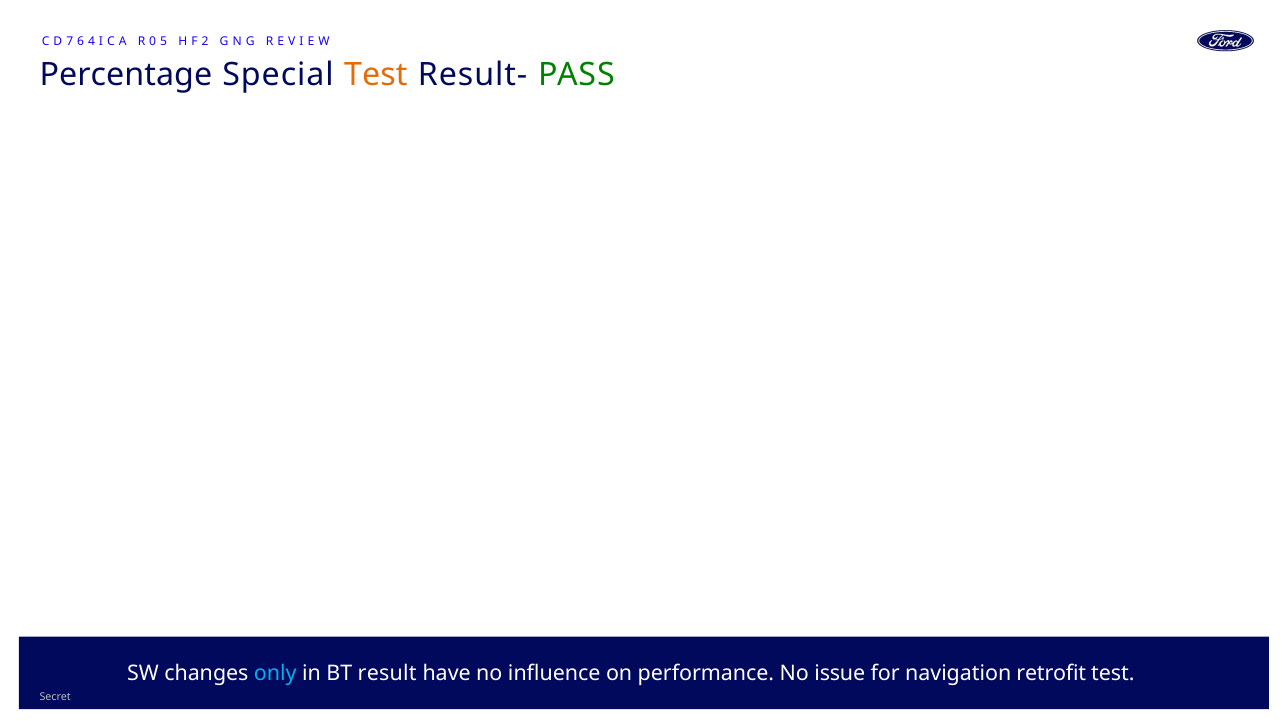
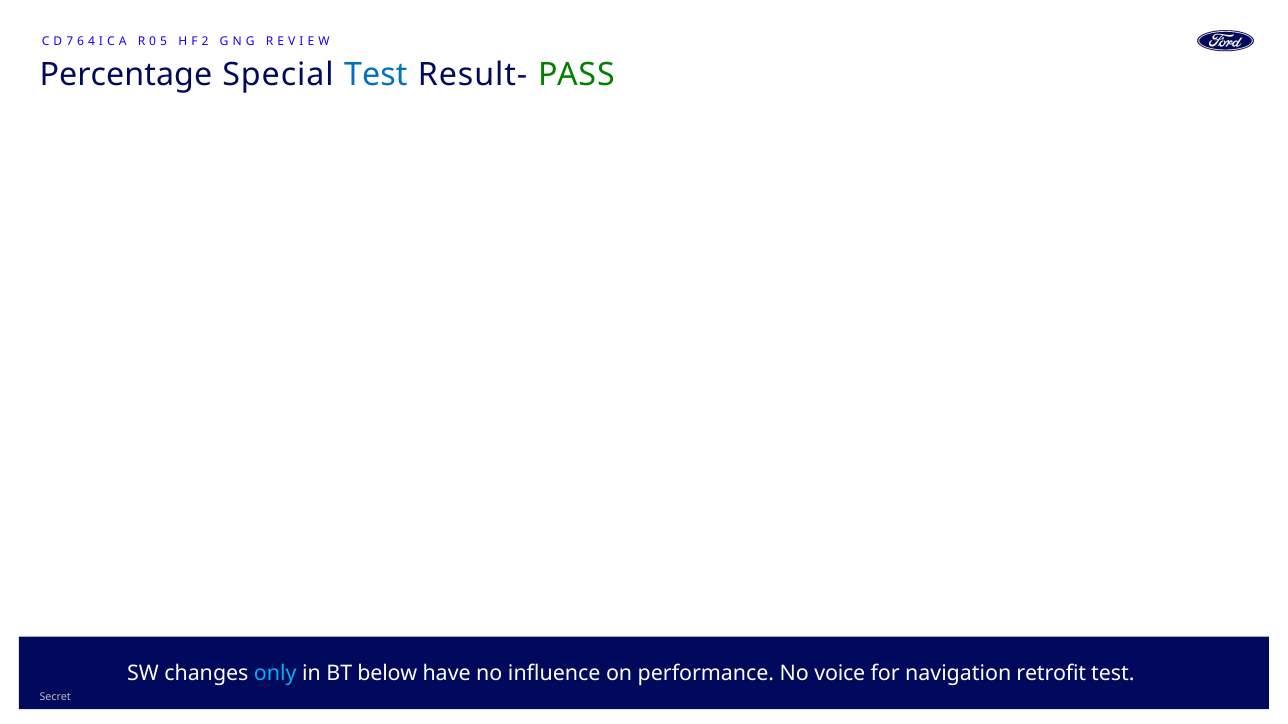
Test colour: orange -> blue (376, 75)
result: result -> below (387, 674)
issue: issue -> voice (840, 674)
